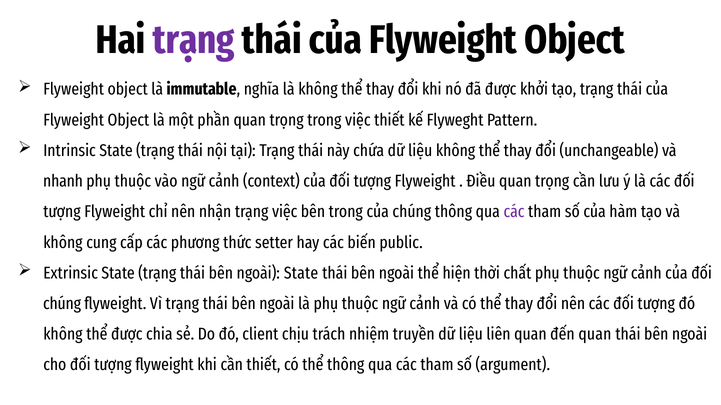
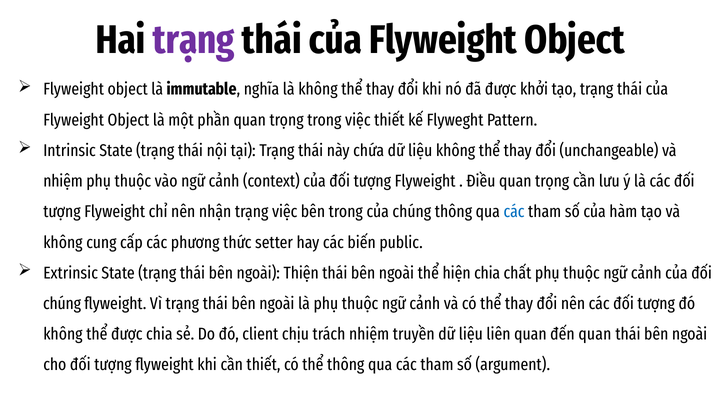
nhanh: nhanh -> nhiệm (63, 181)
các colour: purple -> blue (514, 212)
ngoài State: State -> Thiện (301, 273)
hiện thời: thời -> chia (487, 273)
